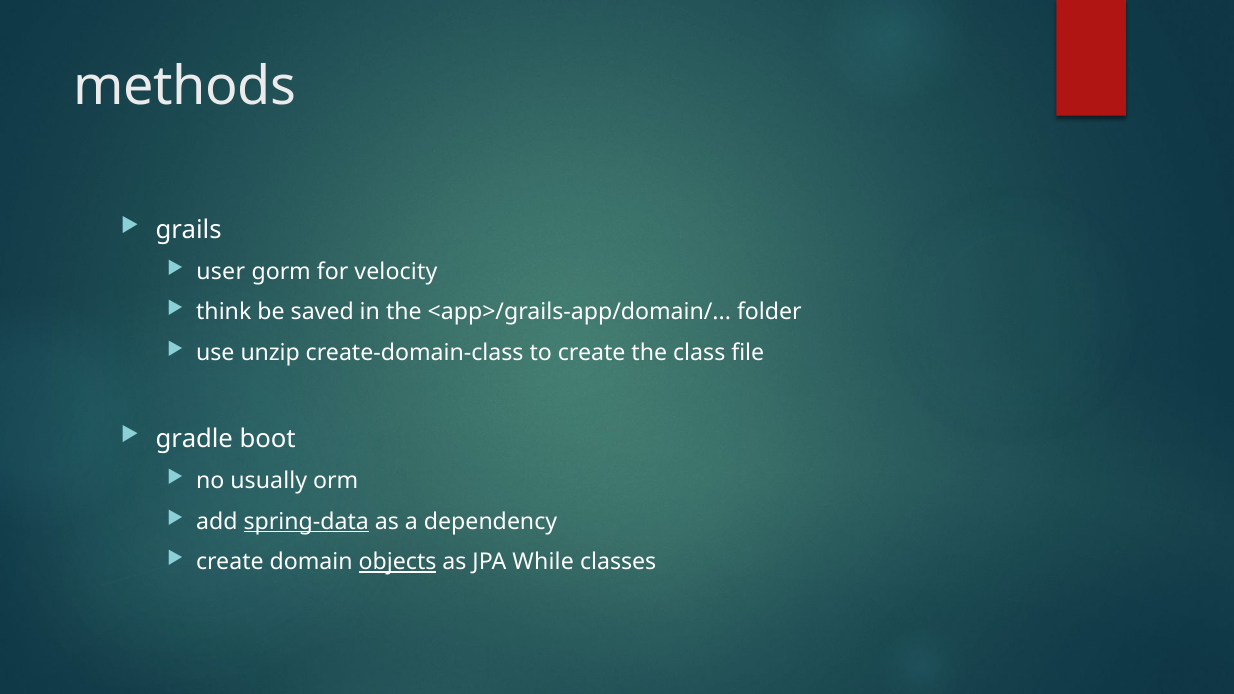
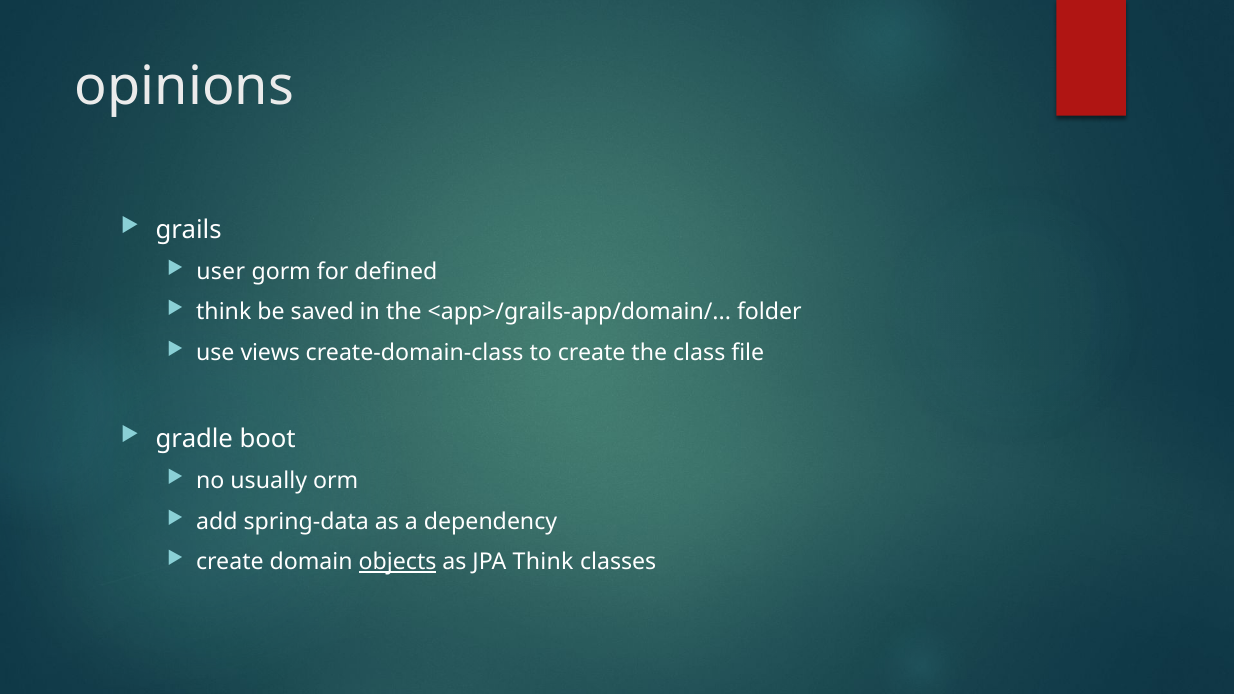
methods: methods -> opinions (184, 87)
velocity: velocity -> defined (396, 272)
unzip: unzip -> views (270, 353)
spring-data underline: present -> none (306, 522)
JPA While: While -> Think (543, 562)
